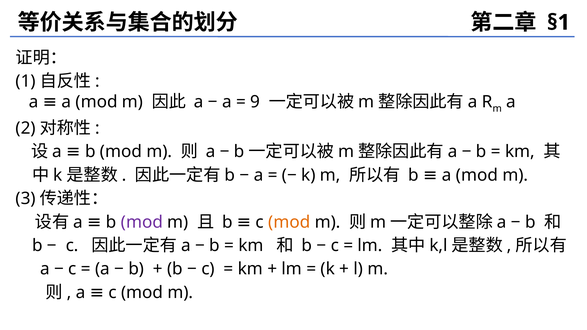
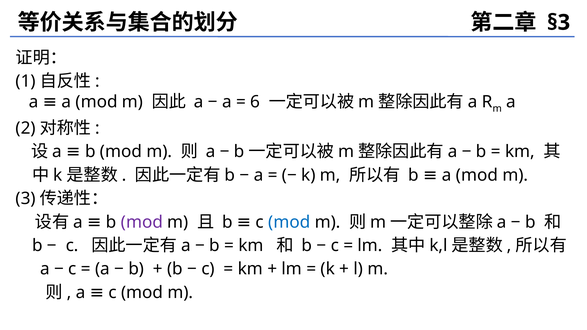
§1: §1 -> §3 (559, 22)
9: 9 -> 6 (255, 102)
mod colour: orange -> blue (289, 222)
